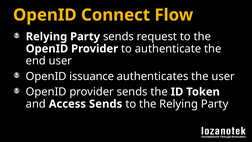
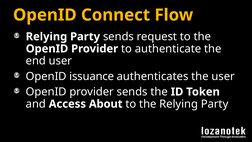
Access Sends: Sends -> About (106, 104)
